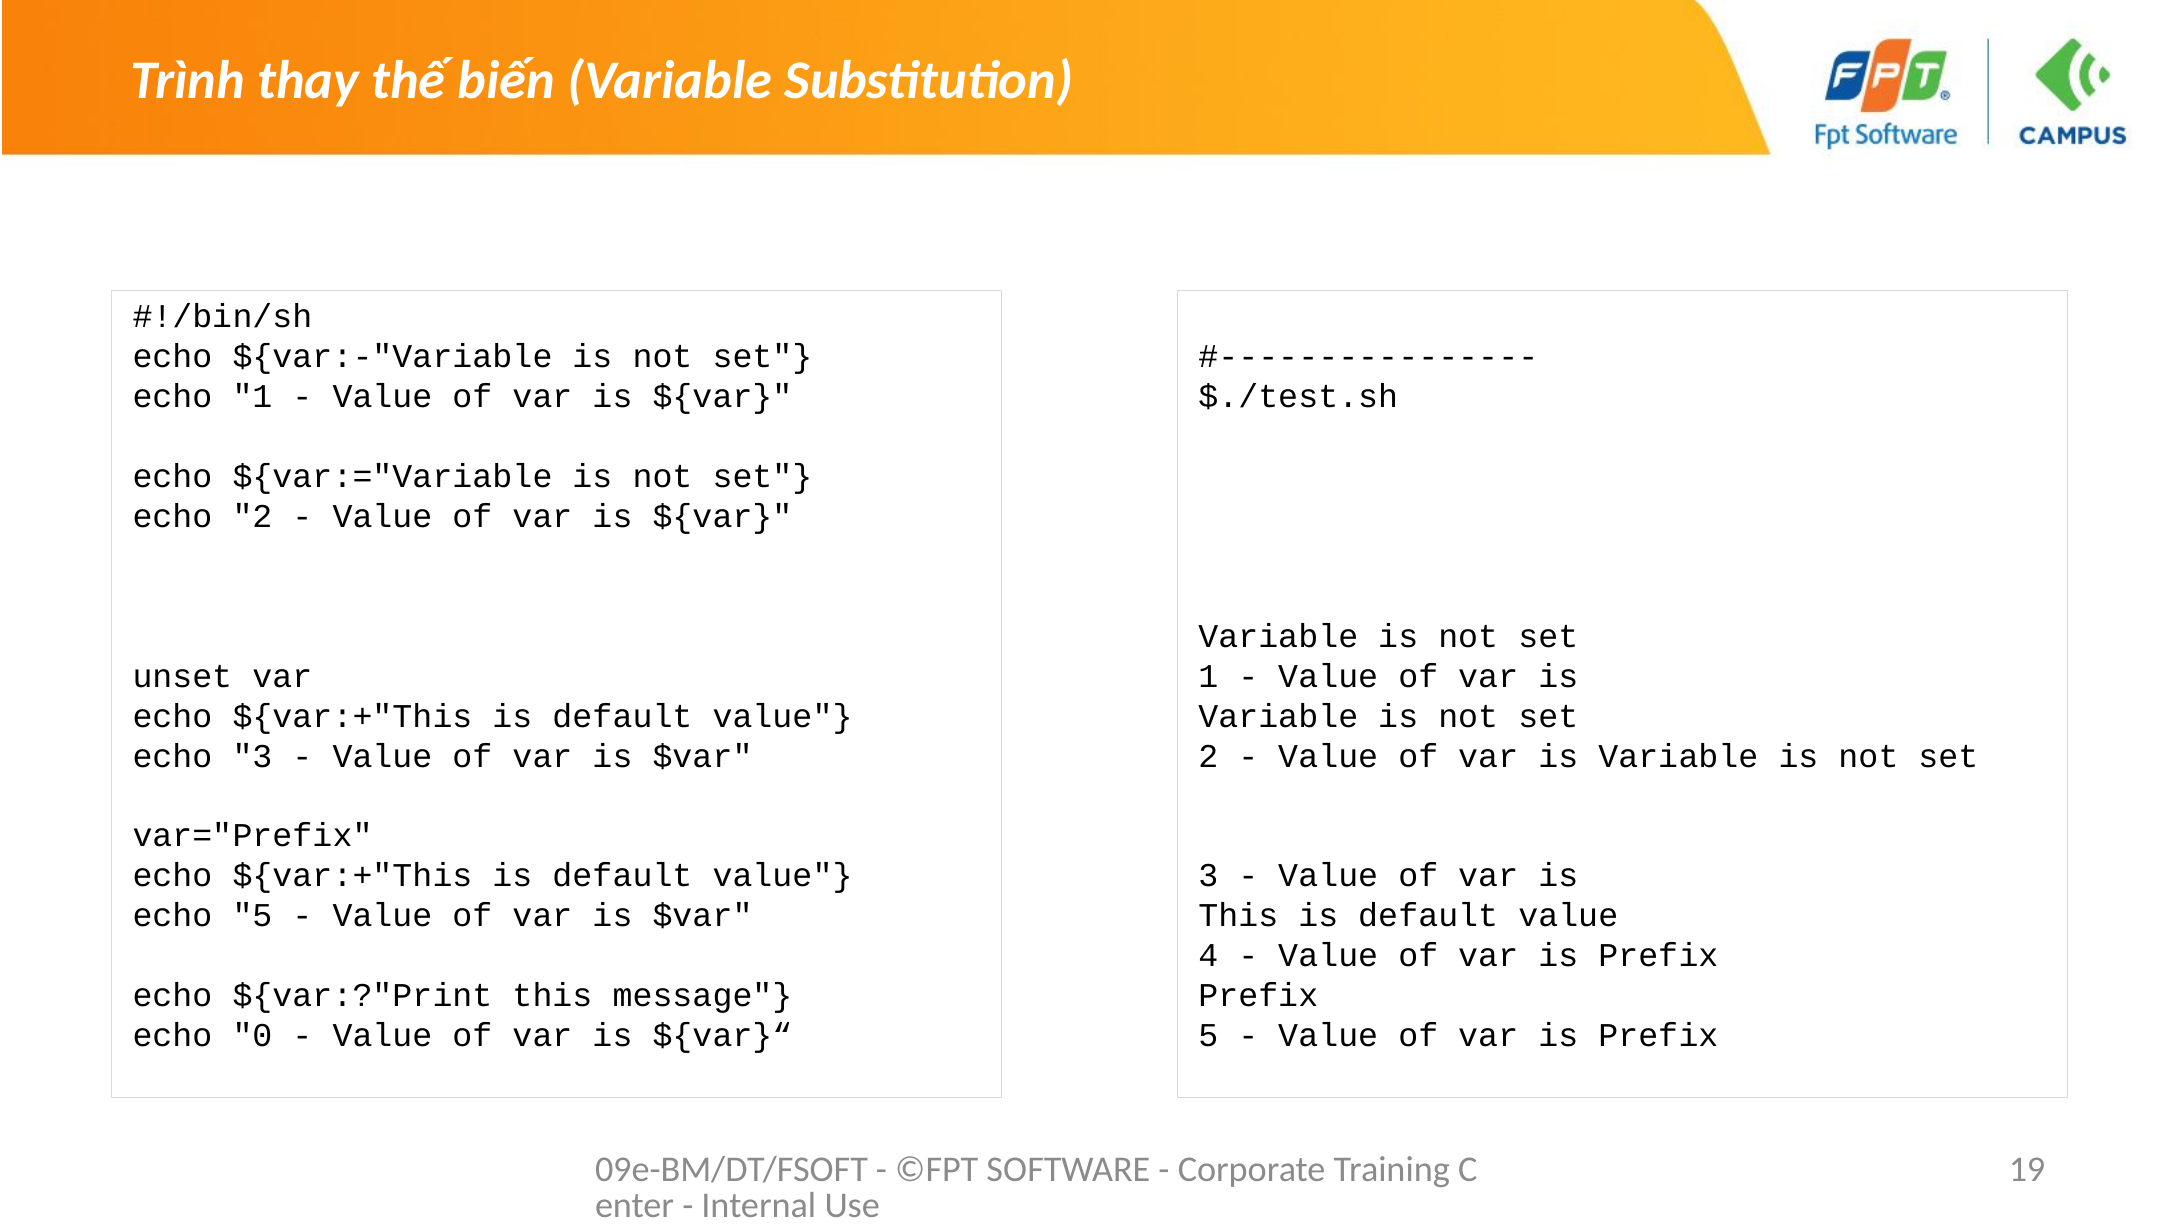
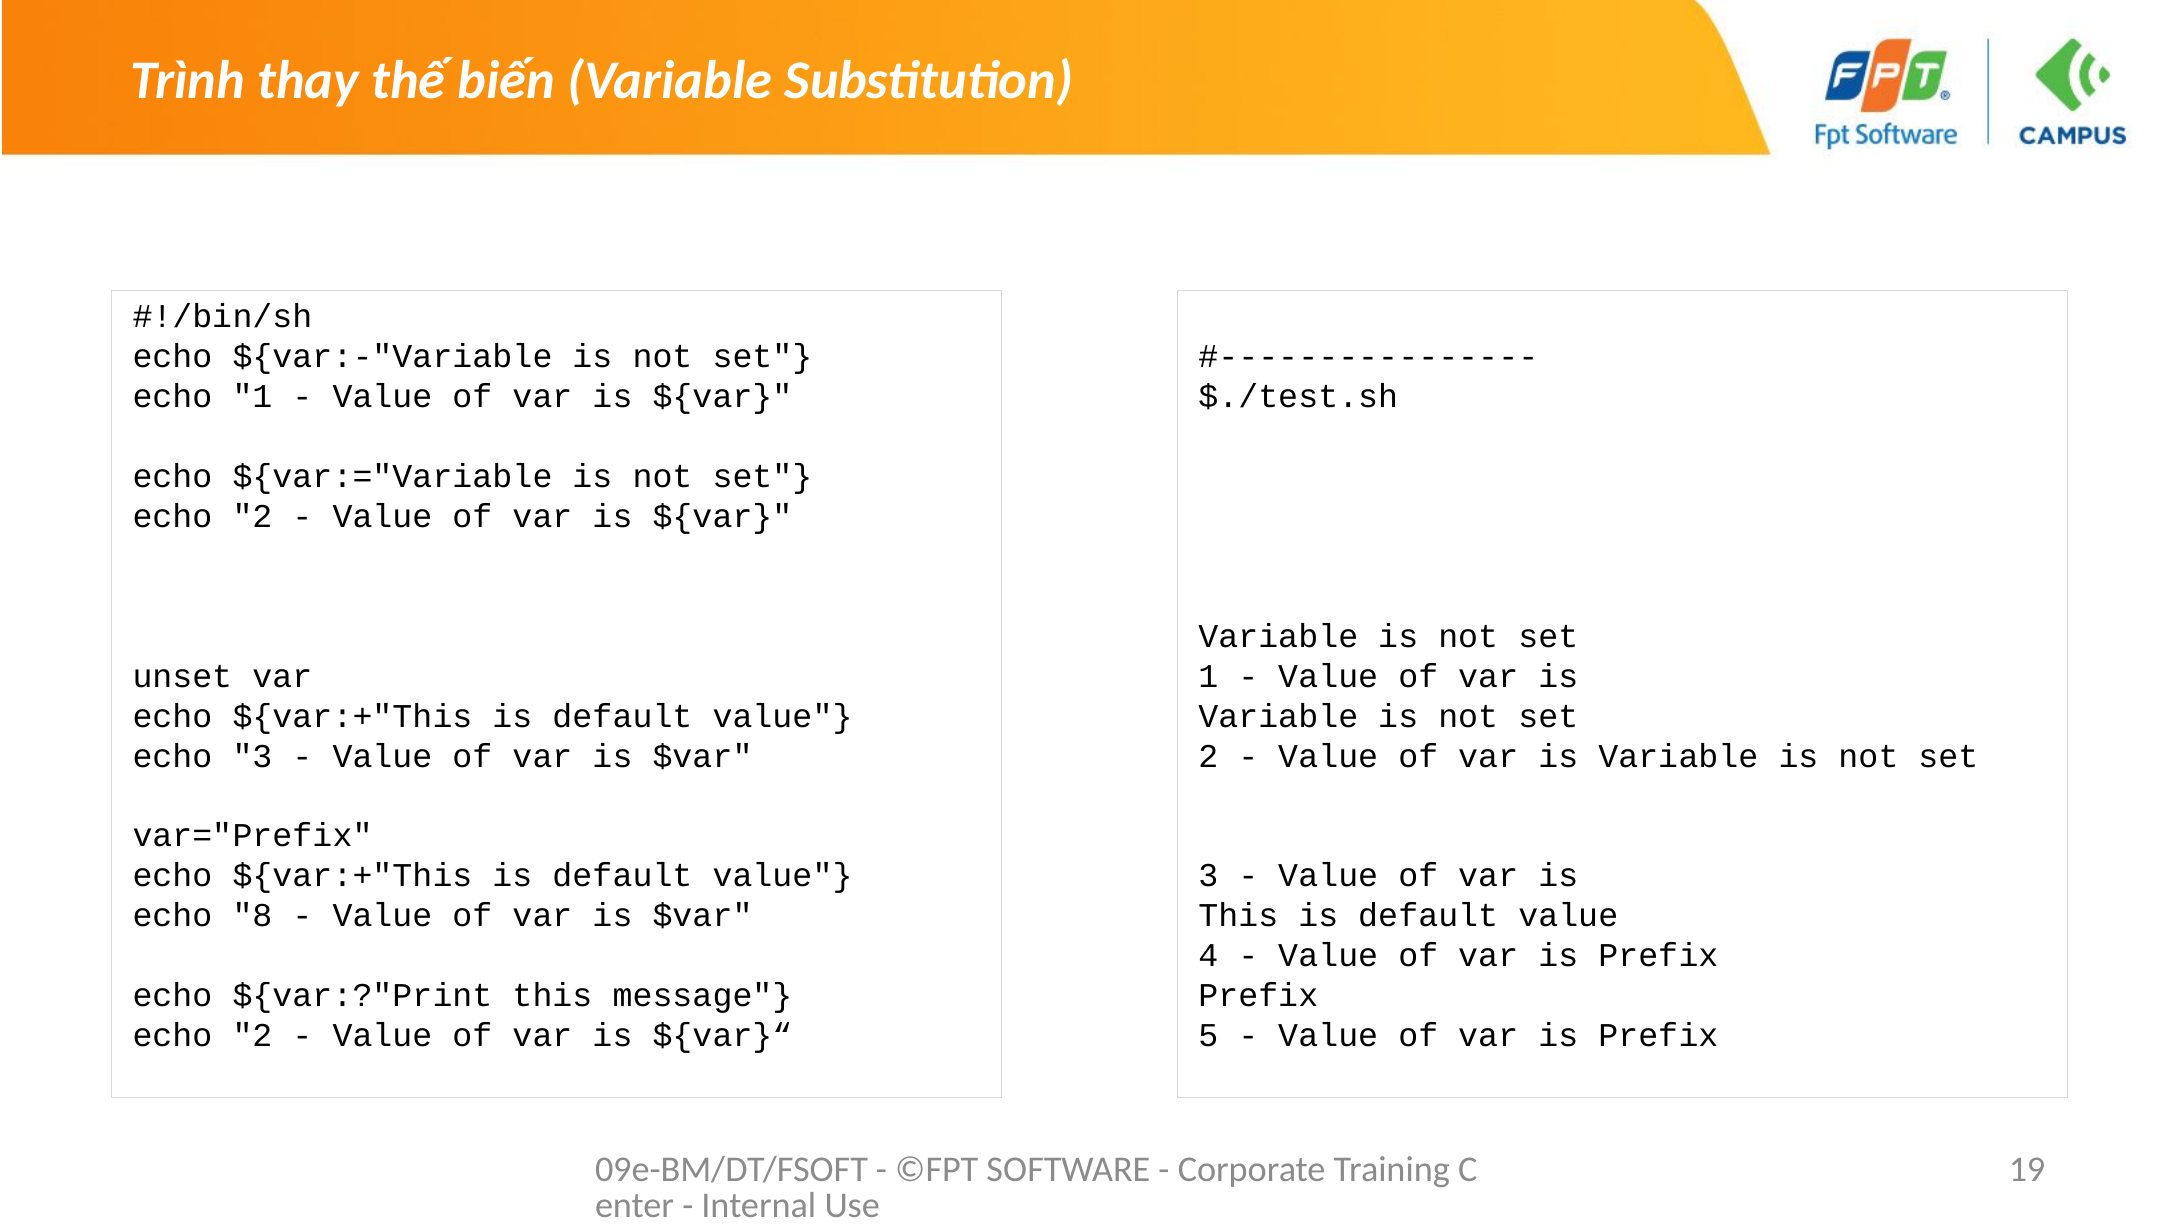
echo 5: 5 -> 8 (252, 916)
0: 0 -> 2 (252, 1036)
